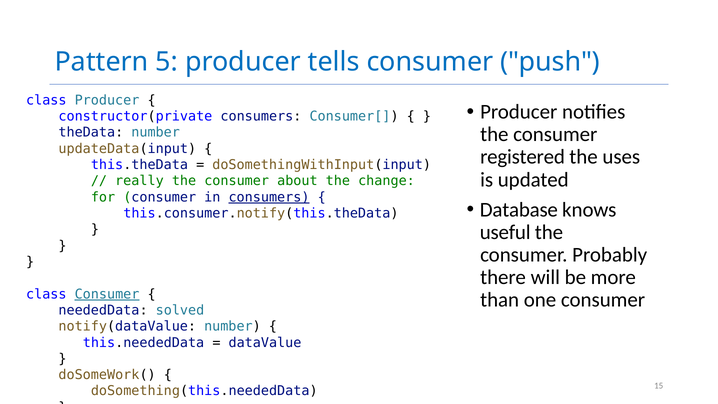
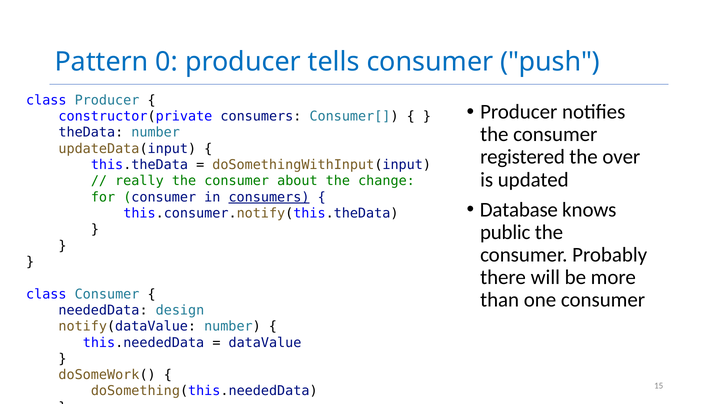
5: 5 -> 0 (167, 62)
uses: uses -> over (621, 157)
useful: useful -> public (505, 232)
Consumer underline: present -> none (107, 294)
solved: solved -> design (180, 310)
